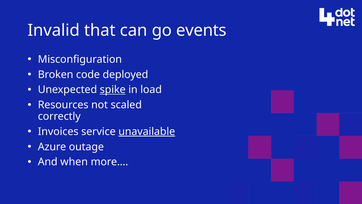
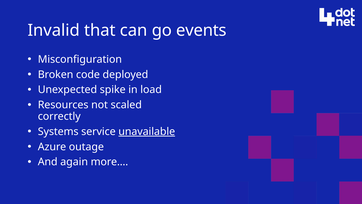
spike underline: present -> none (113, 90)
Invoices: Invoices -> Systems (58, 131)
when: when -> again (74, 162)
